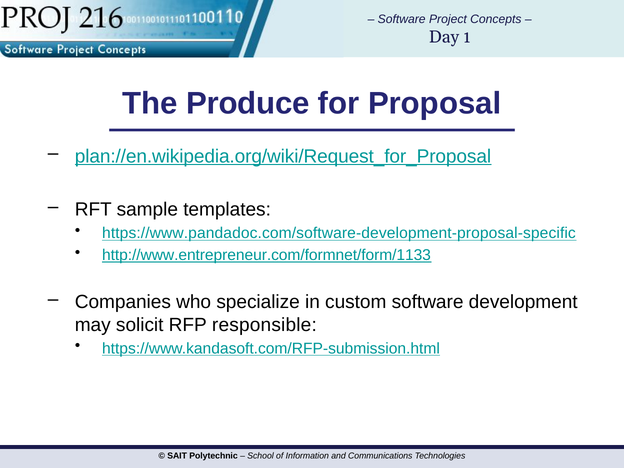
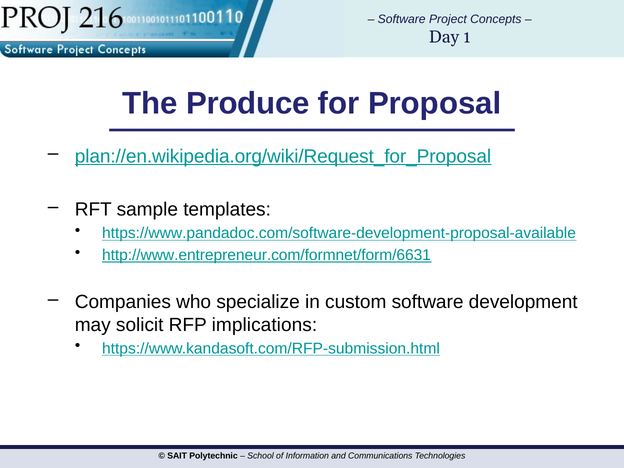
https://www.pandadoc.com/software-development-proposal-specific: https://www.pandadoc.com/software-development-proposal-specific -> https://www.pandadoc.com/software-development-proposal-available (339, 233)
http://www.entrepreneur.com/formnet/form/1133: http://www.entrepreneur.com/formnet/form/1133 -> http://www.entrepreneur.com/formnet/form/6631 (267, 255)
responsible: responsible -> implications (264, 325)
